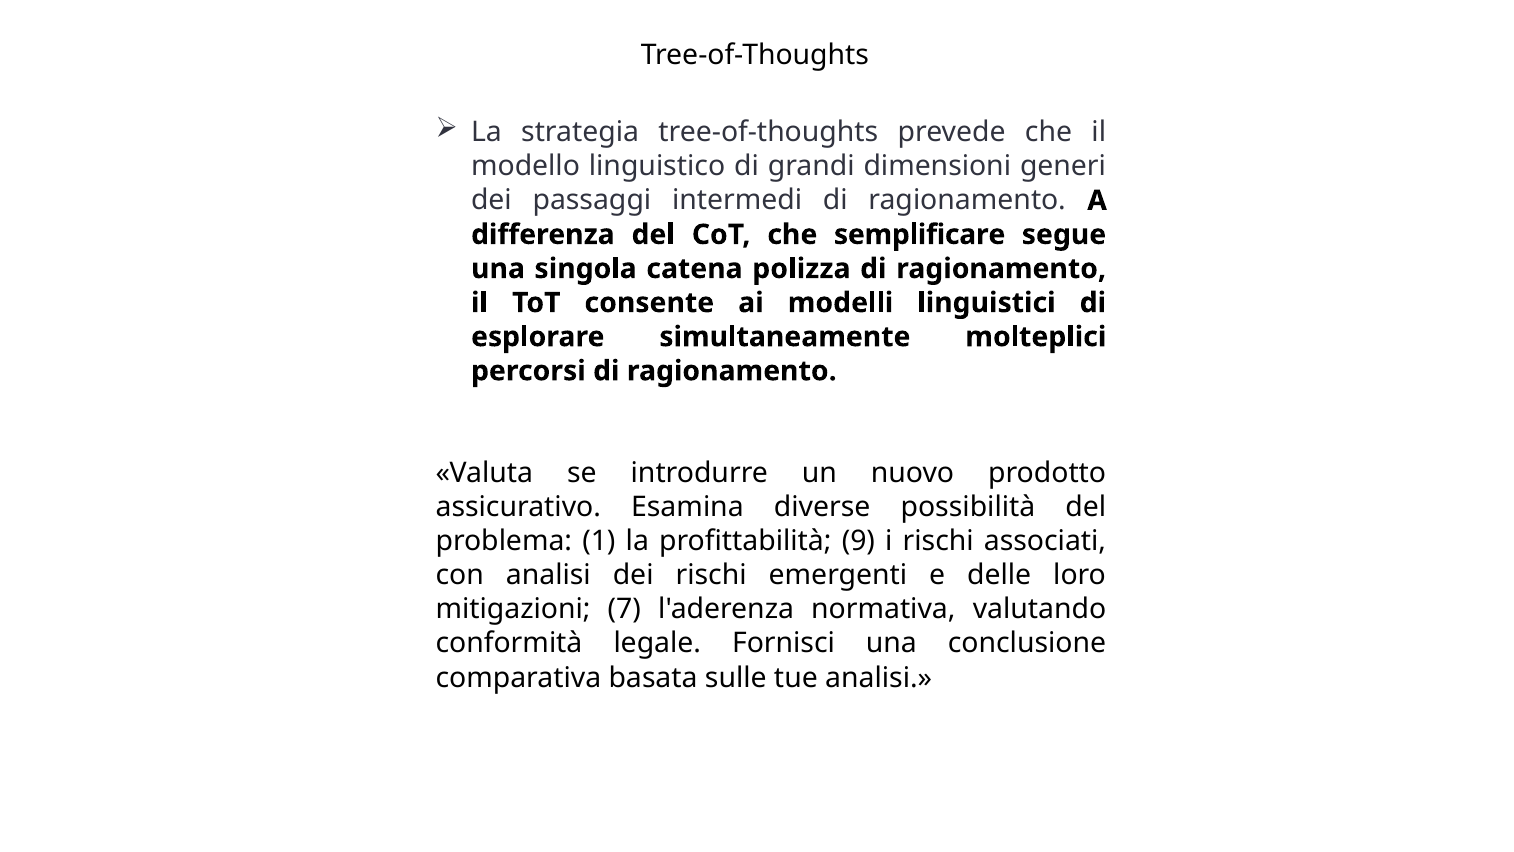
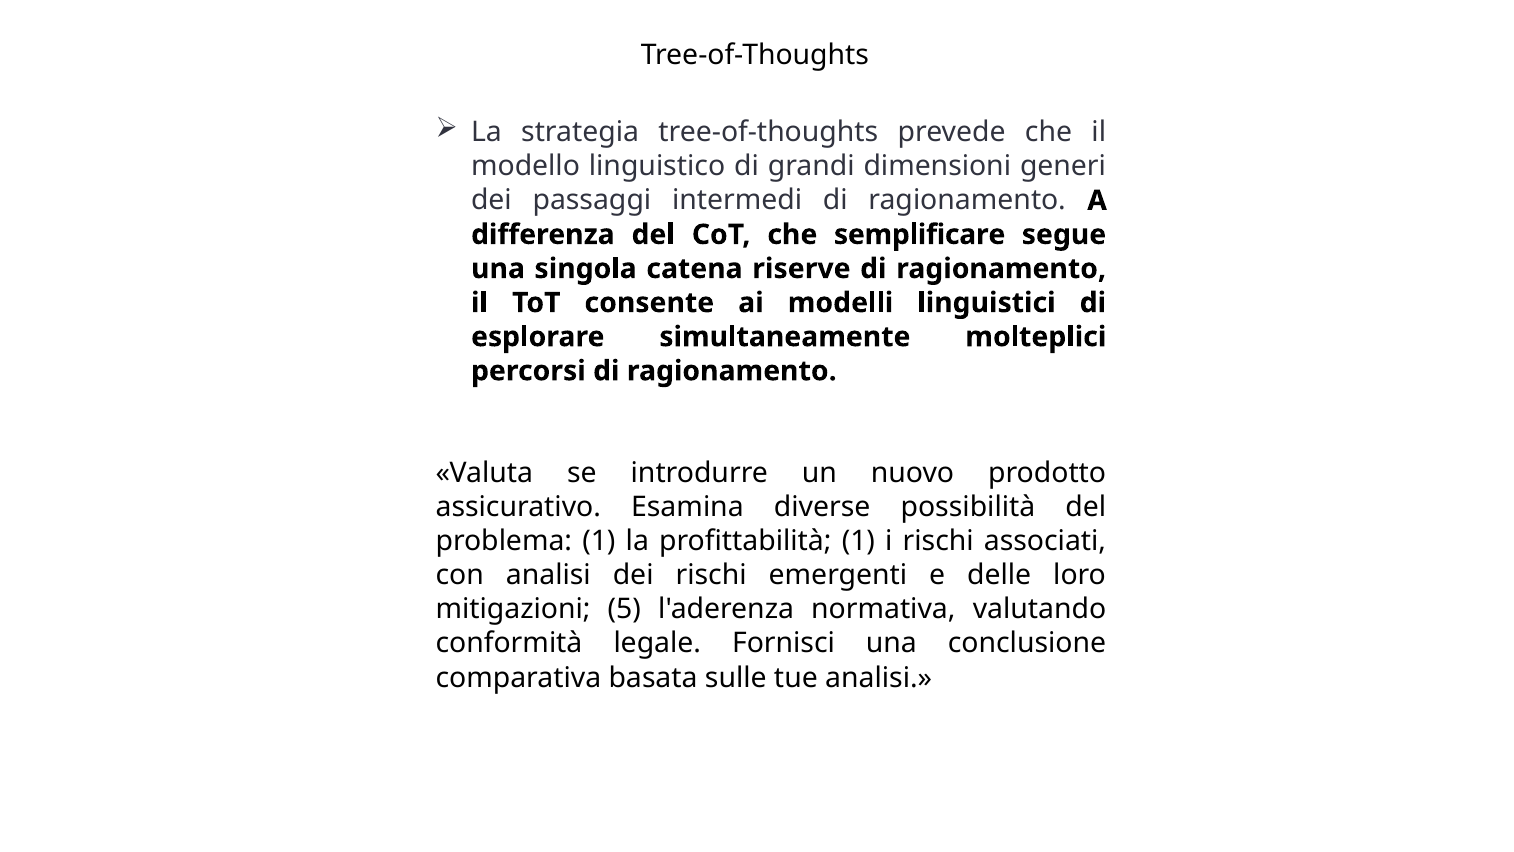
polizza: polizza -> riserve (801, 269)
profittabilità 9: 9 -> 1 (858, 541)
7: 7 -> 5 (624, 609)
